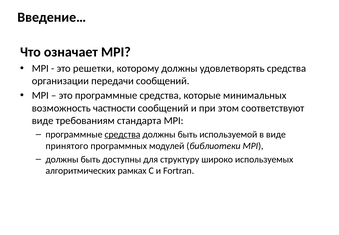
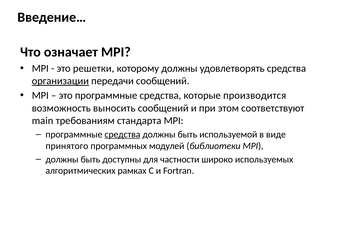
организации underline: none -> present (60, 81)
минимальных: минимальных -> производится (255, 95)
частности: частности -> выносить (114, 108)
виде: виде -> main (43, 120)
структуру: структуру -> частности (180, 159)
